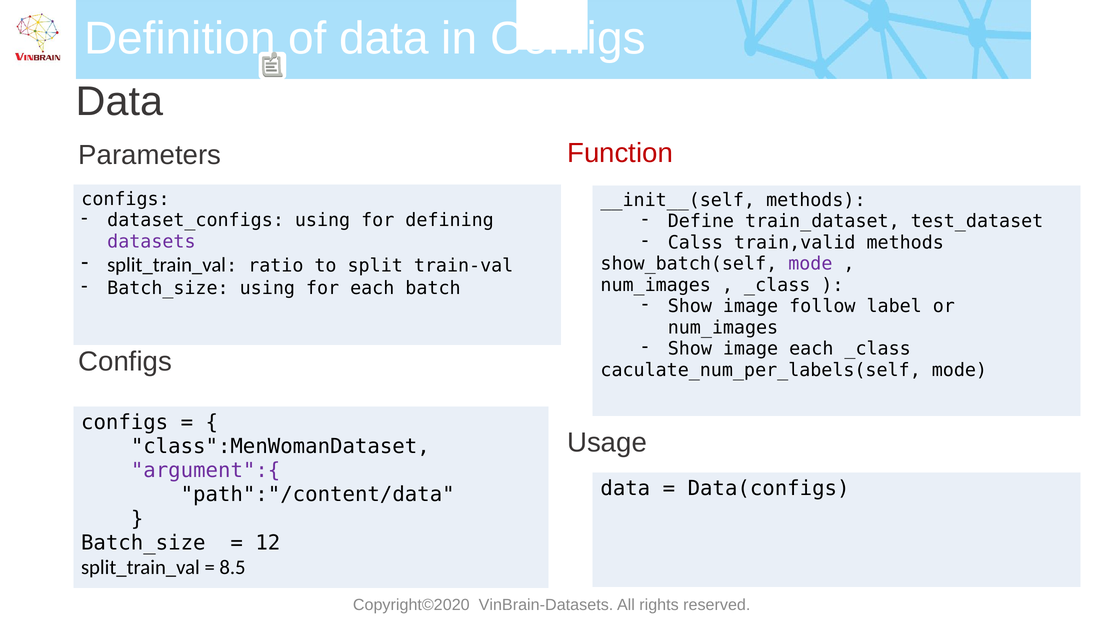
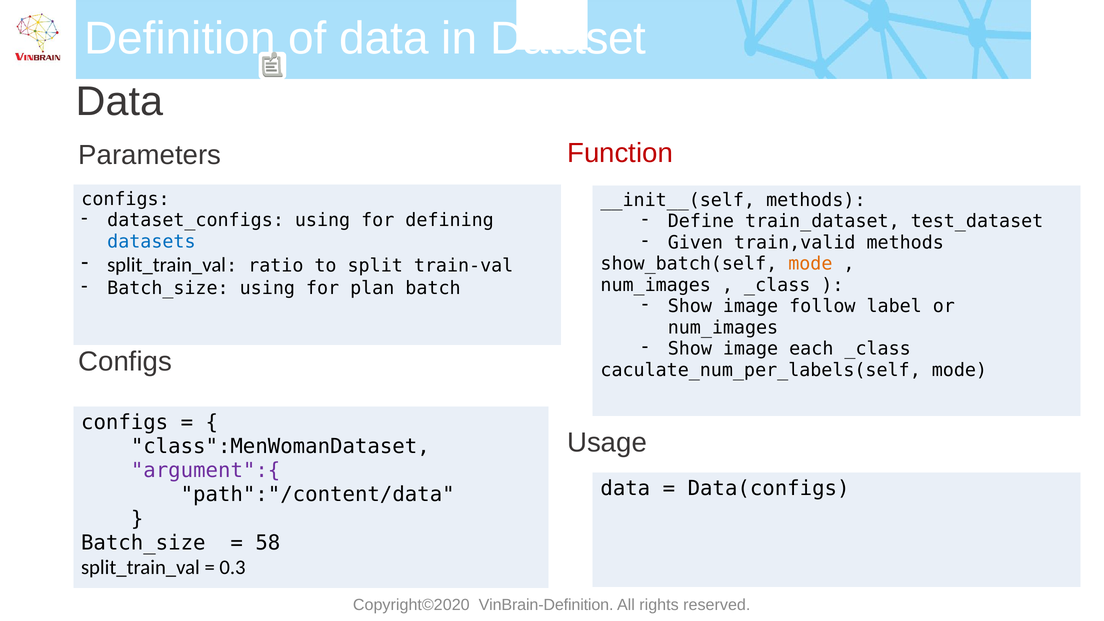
in Configs: Configs -> Dataset (568, 38)
datasets colour: purple -> blue (151, 241)
Calss: Calss -> Given (695, 242)
mode colour: purple -> orange (810, 264)
for each: each -> plan (372, 288)
12: 12 -> 58 (268, 543)
8.5: 8.5 -> 0.3 (232, 567)
VinBrain-Datasets: VinBrain-Datasets -> VinBrain-Definition (546, 605)
